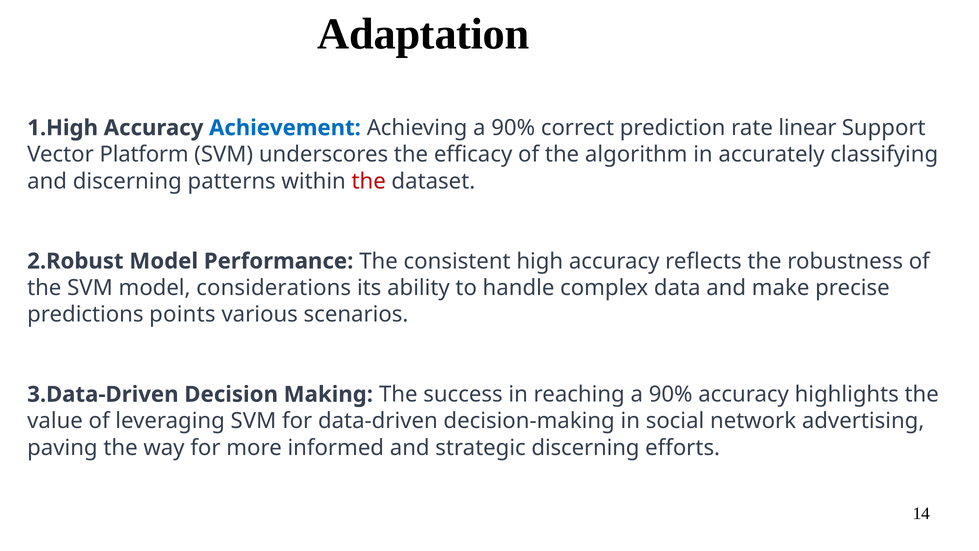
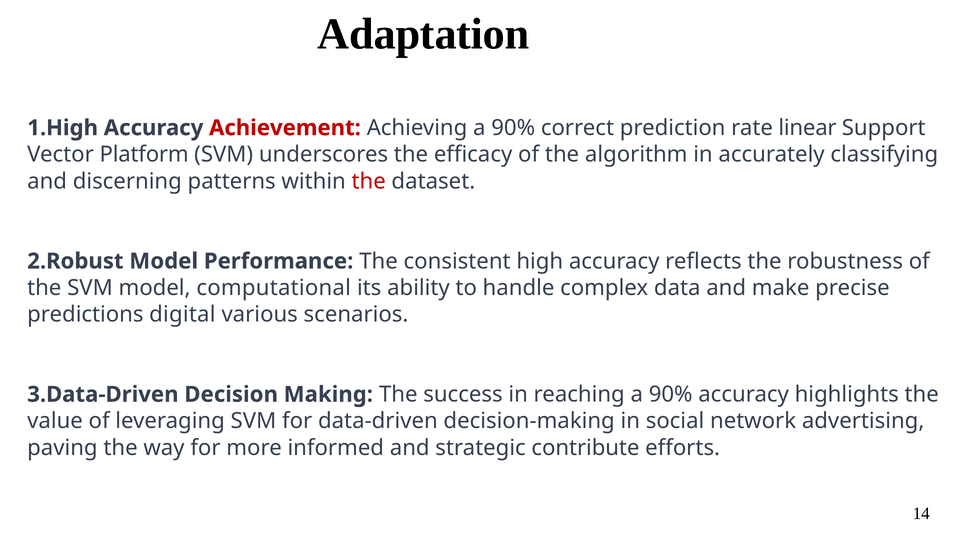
Achievement colour: blue -> red (285, 128)
considerations: considerations -> computational (274, 288)
points: points -> digital (182, 314)
strategic discerning: discerning -> contribute (585, 448)
